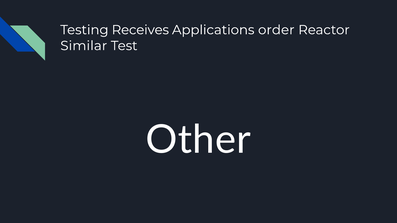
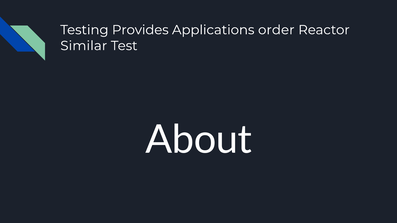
Receives: Receives -> Provides (140, 30)
Other: Other -> About (199, 140)
